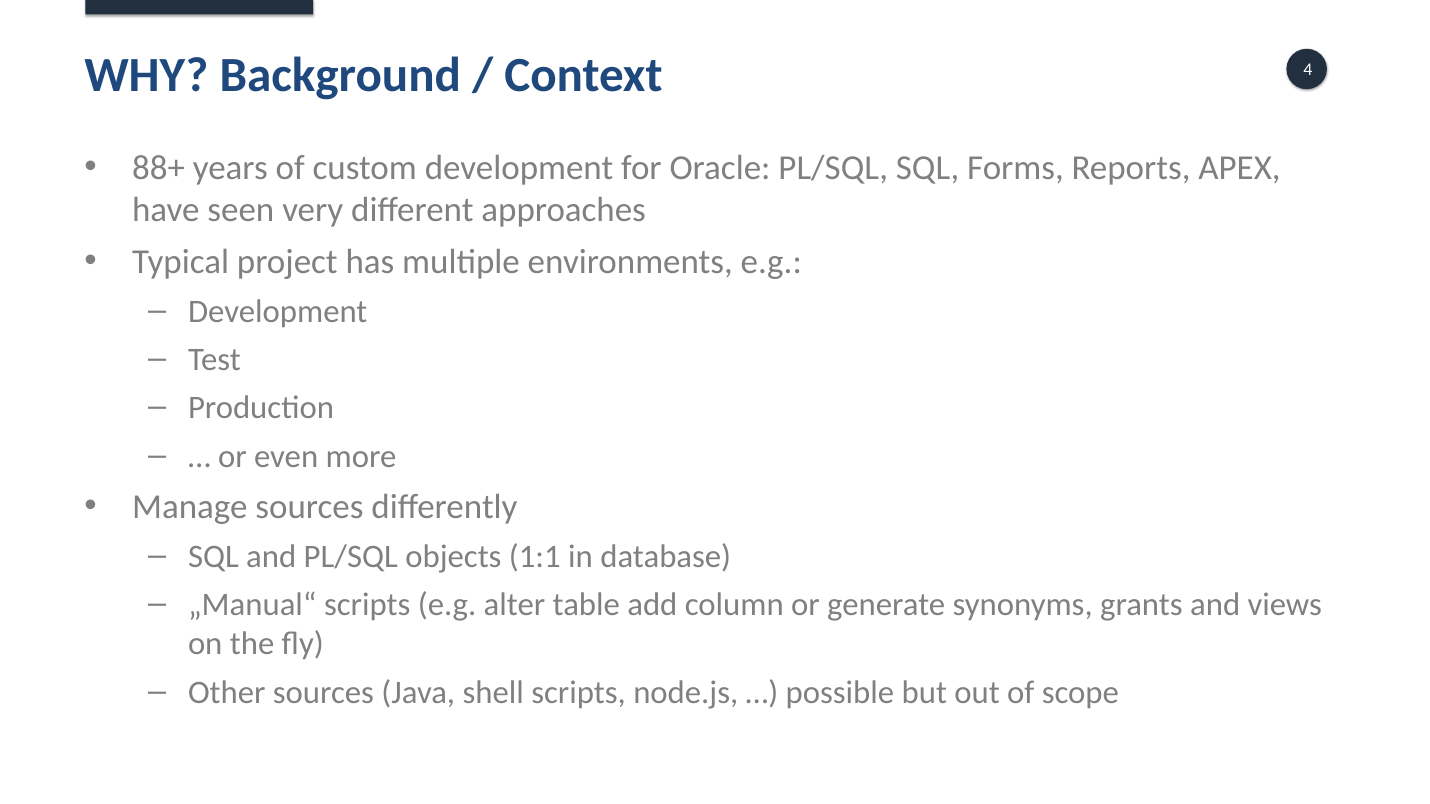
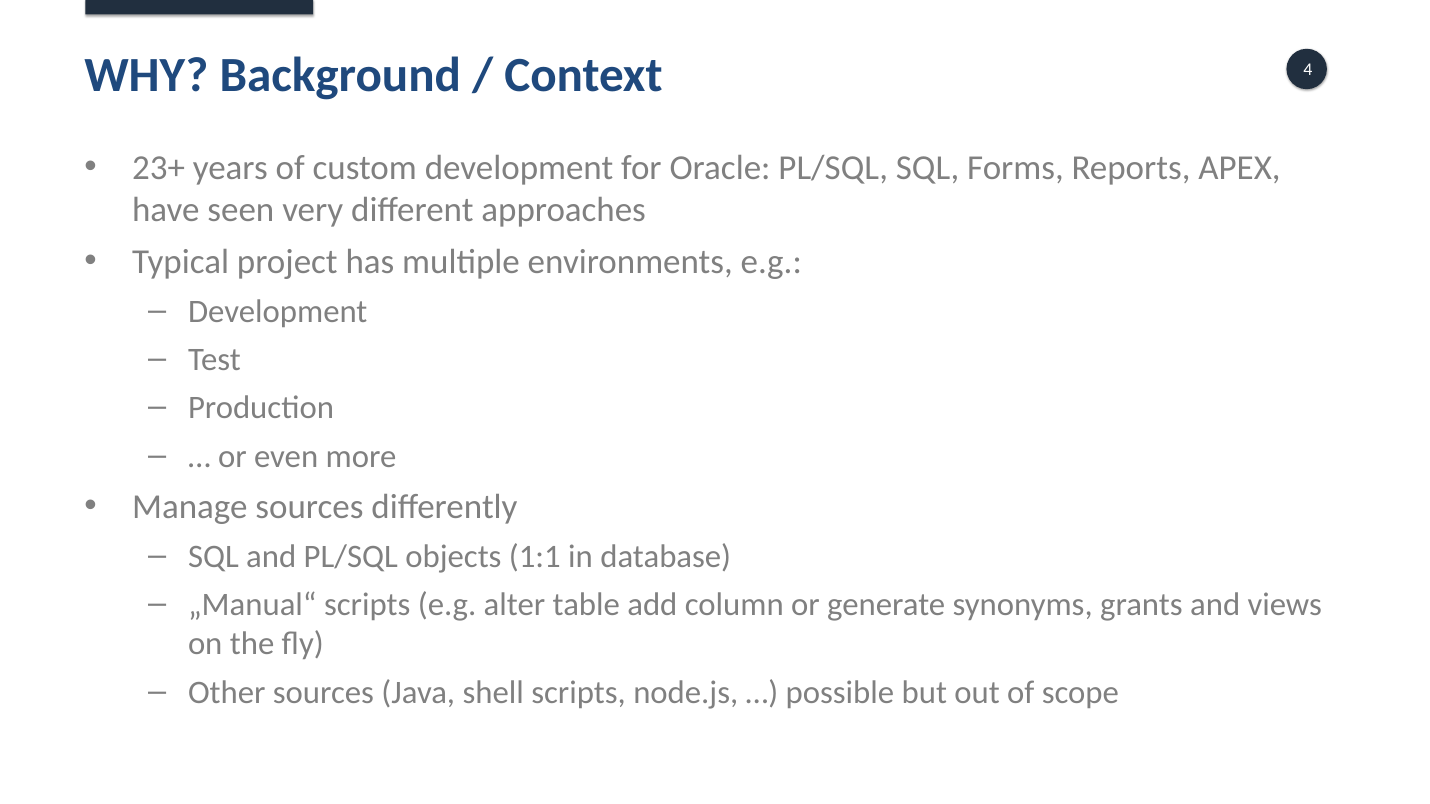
88+: 88+ -> 23+ (159, 168)
